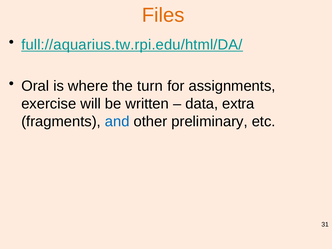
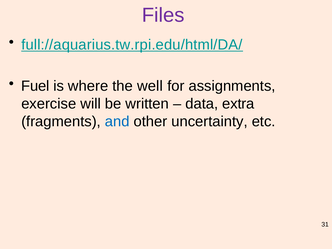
Files colour: orange -> purple (163, 15)
Oral: Oral -> Fuel (35, 86)
turn: turn -> well (150, 86)
preliminary: preliminary -> uncertainty (210, 121)
